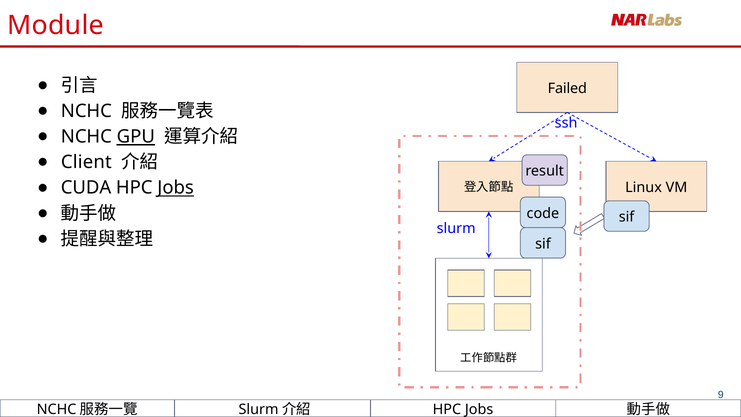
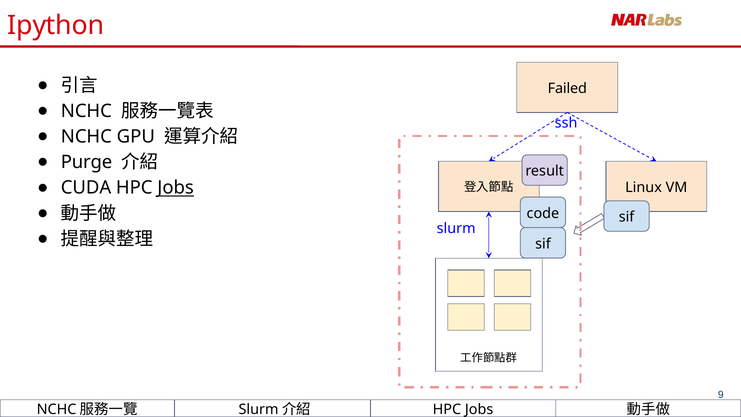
Module: Module -> Ipython (56, 25)
GPU underline: present -> none (136, 137)
Client: Client -> Purge (87, 162)
